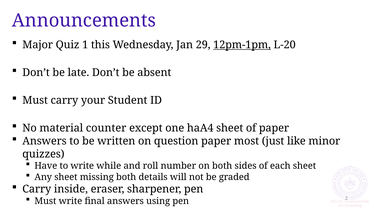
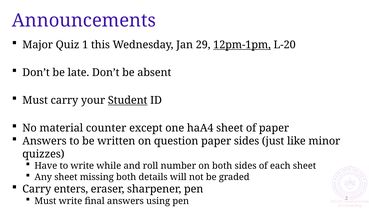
Student underline: none -> present (128, 100)
paper most: most -> sides (247, 141)
inside: inside -> enters (71, 189)
